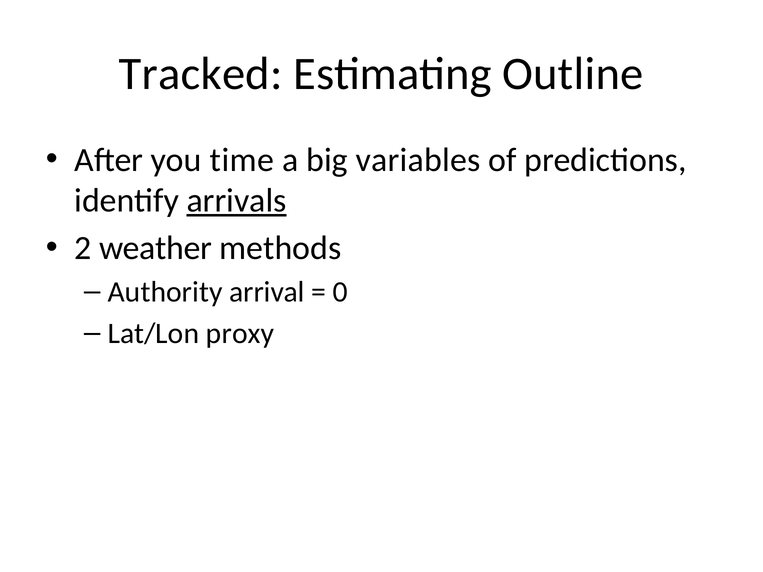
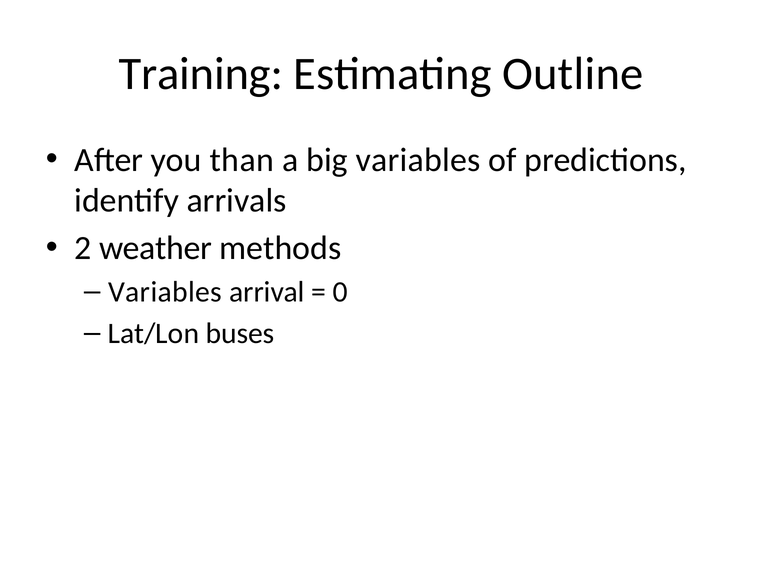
Tracked: Tracked -> Training (201, 74)
time: time -> than (242, 160)
arrivals underline: present -> none (237, 201)
Authority: Authority -> Variables (165, 292)
proxy: proxy -> buses (240, 334)
